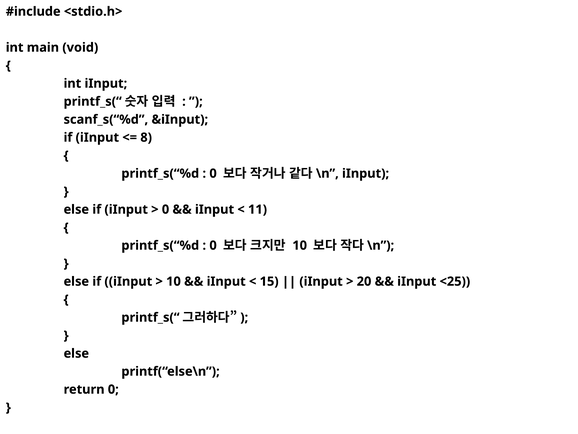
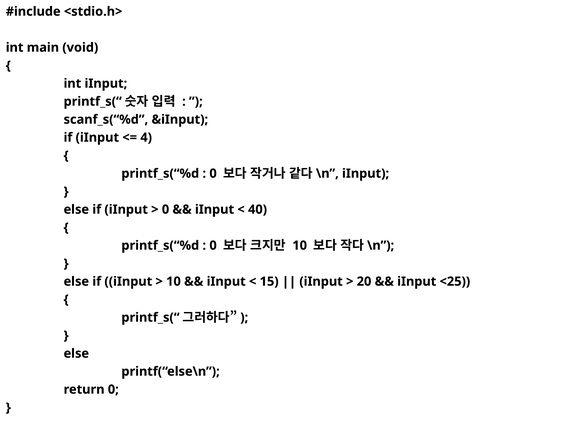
8: 8 -> 4 (146, 137)
11: 11 -> 40 (258, 209)
